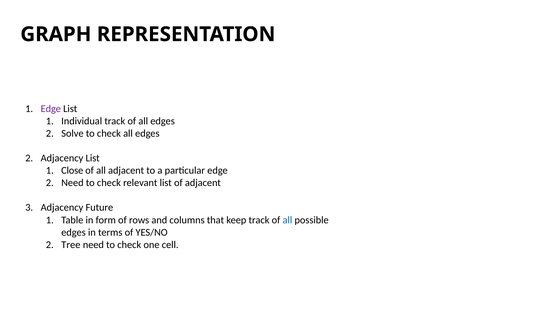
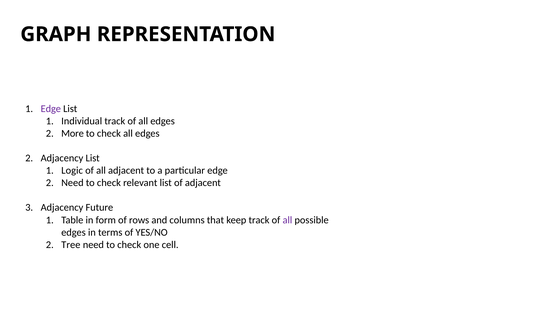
Solve: Solve -> More (73, 133)
Close: Close -> Logic (72, 170)
all colour: blue -> purple (287, 220)
